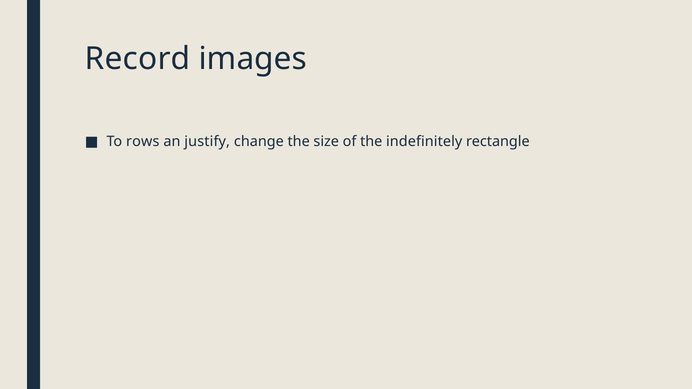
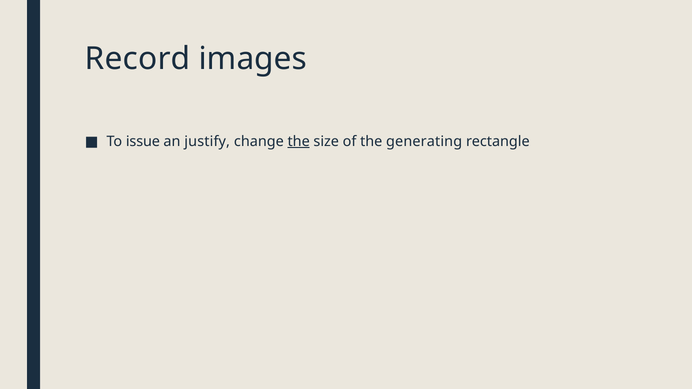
rows: rows -> issue (143, 141)
the underline: none -> present (299, 141)
indefinitely: indefinitely -> generating (424, 141)
